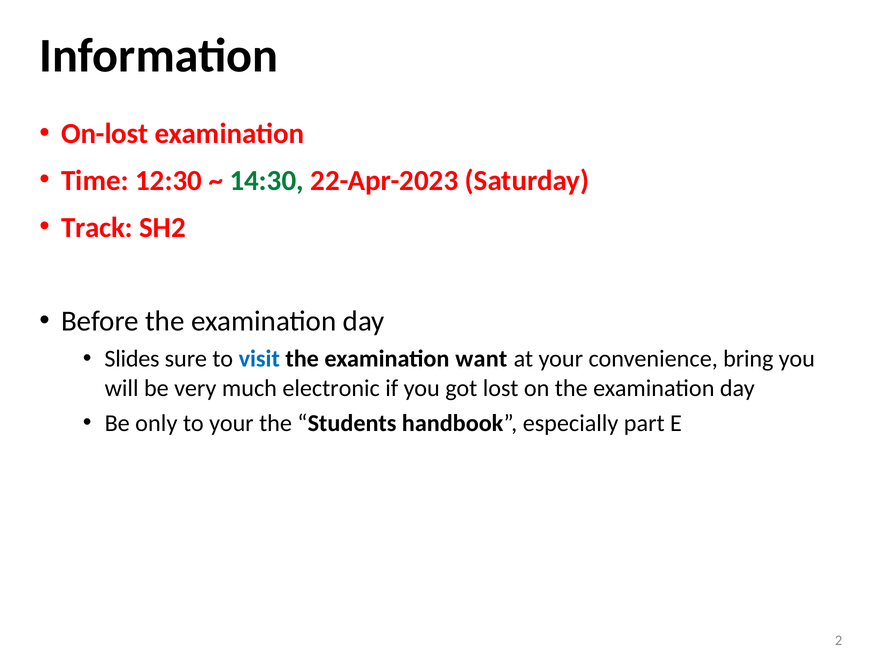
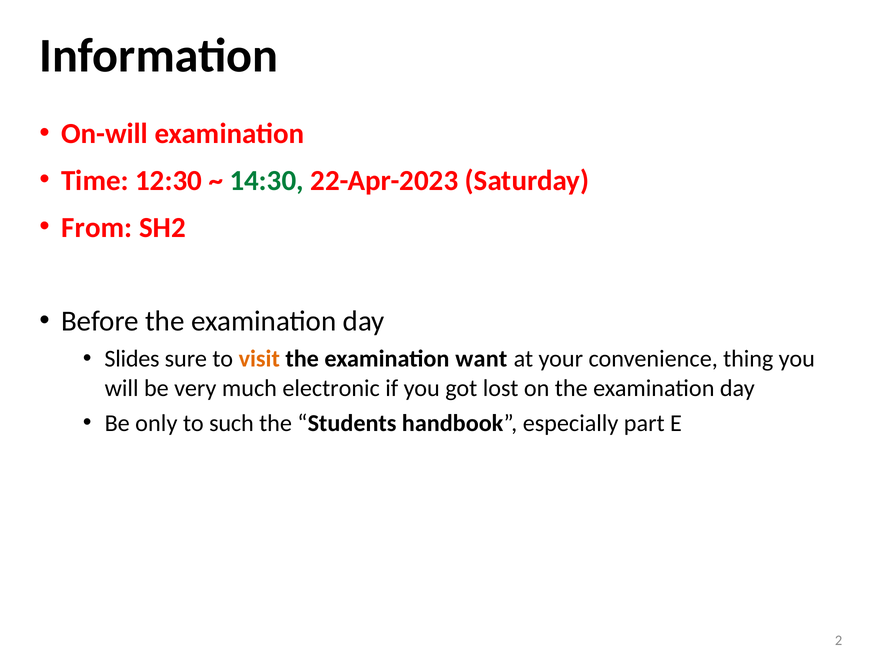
On-lost: On-lost -> On-will (105, 133)
Track: Track -> From (97, 227)
visit colour: blue -> orange (259, 359)
bring: bring -> thing (748, 359)
to your: your -> such (231, 423)
